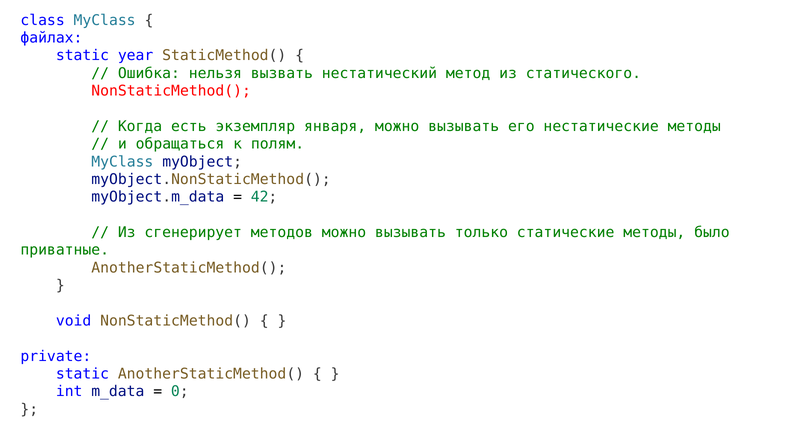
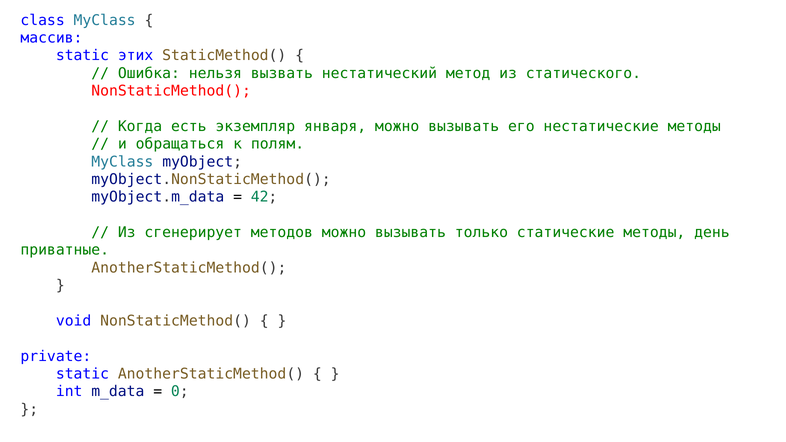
файлах: файлах -> массив (51, 38)
year: year -> этих (136, 56)
было: было -> день (712, 232)
